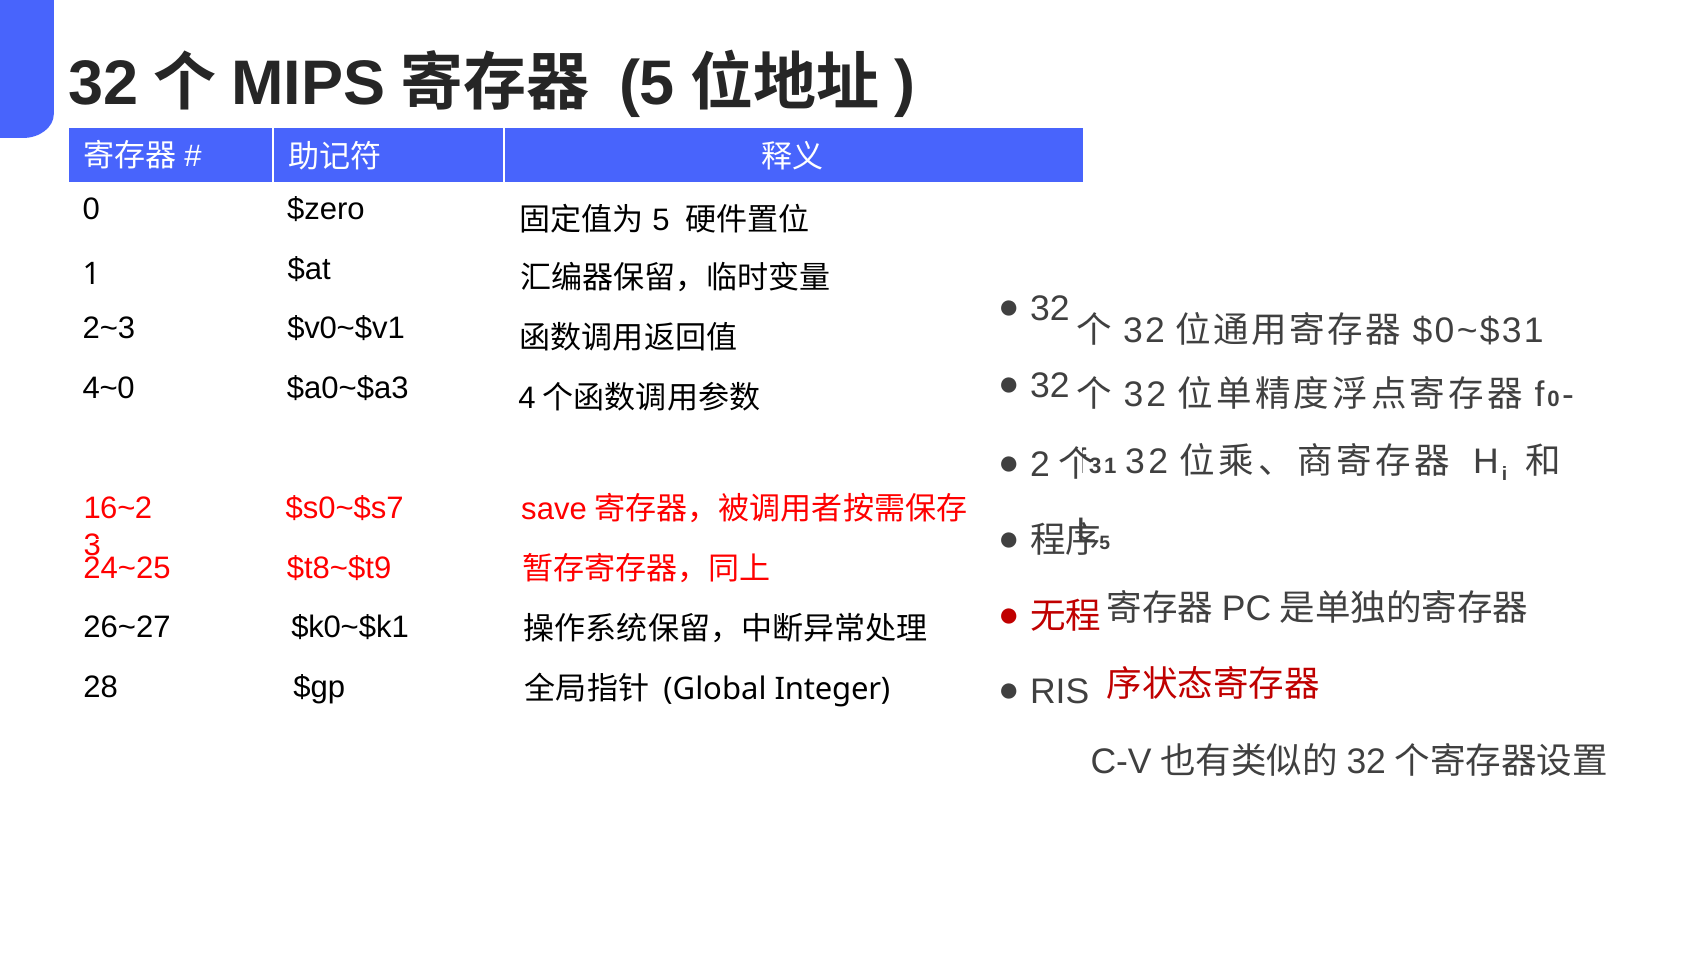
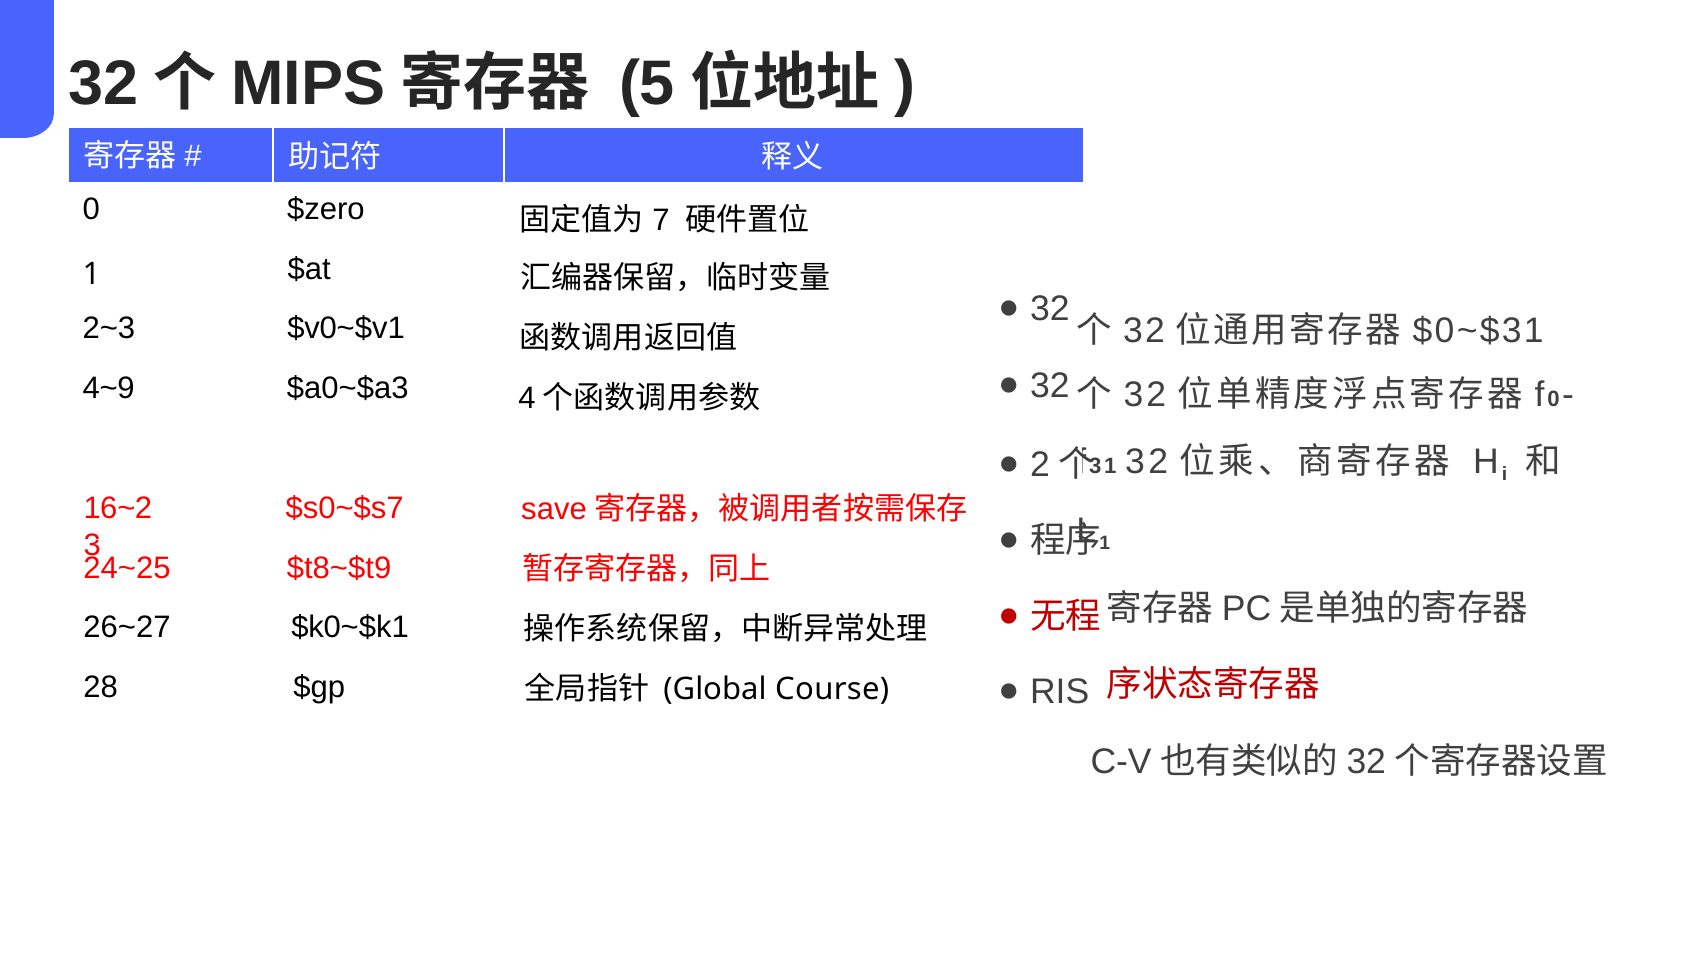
5: 5 -> 7 (661, 220)
4~0: 4~0 -> 4~9 (109, 388)
5: 5 -> 1 (1105, 544)
Integer: Integer -> Course (832, 690)
